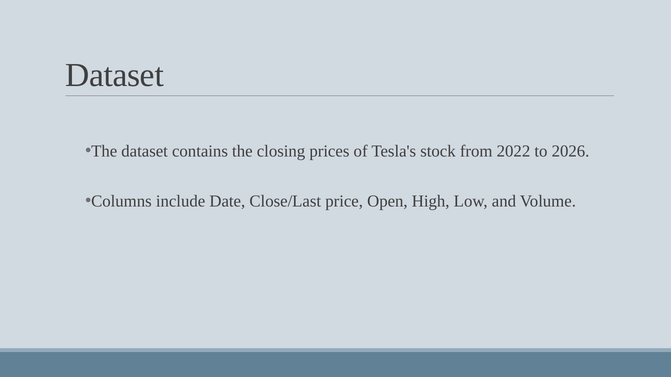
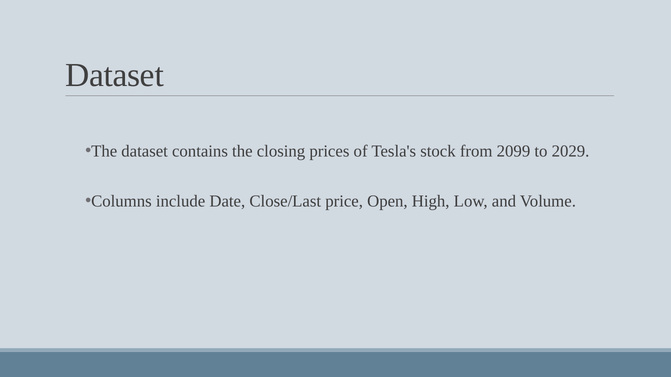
2022: 2022 -> 2099 (513, 151)
2026: 2026 -> 2029 (571, 151)
